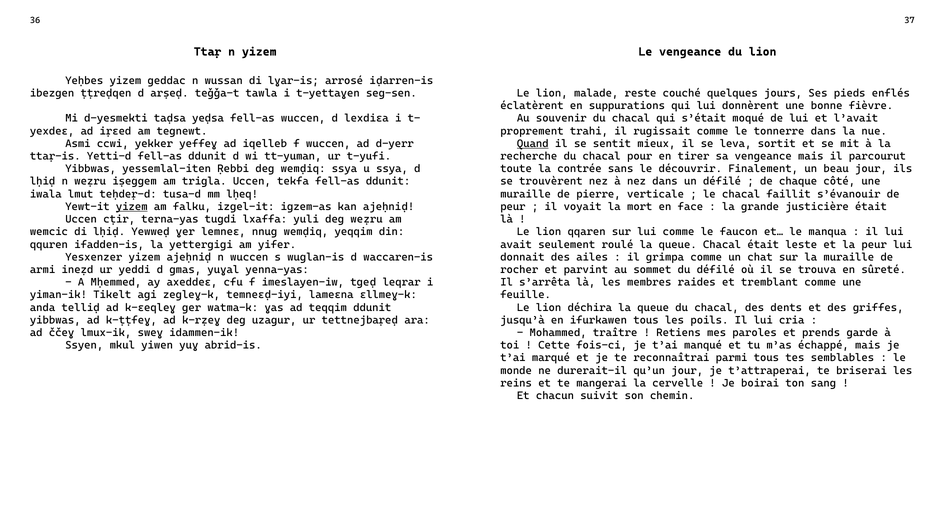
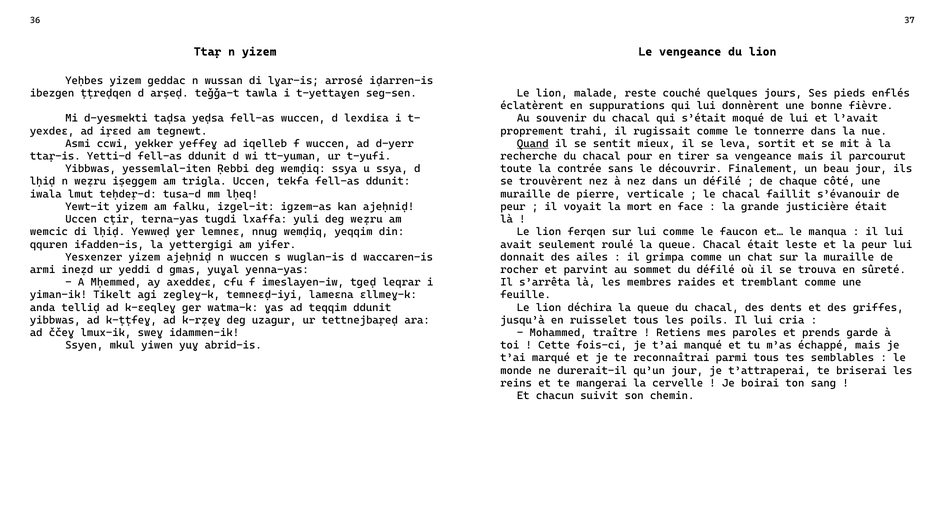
yizem underline: present -> none (132, 207)
qqaren: qqaren -> ferqen (587, 232)
ifurkawen: ifurkawen -> ruisselet (598, 320)
